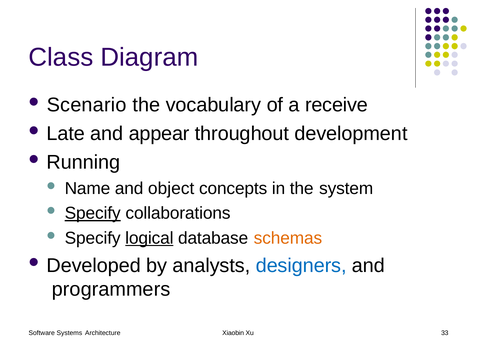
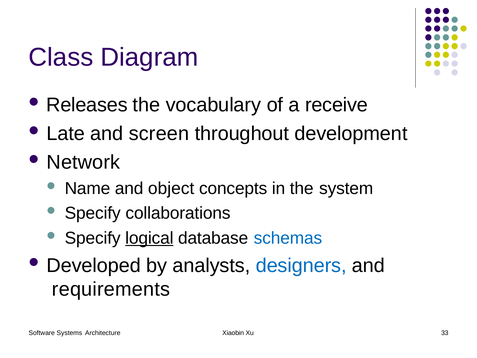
Scenario: Scenario -> Releases (87, 105)
appear: appear -> screen (159, 134)
Running: Running -> Network (83, 162)
Specify underline: present -> none (93, 213)
schemas colour: orange -> blue (288, 238)
programmers: programmers -> requirements (111, 289)
